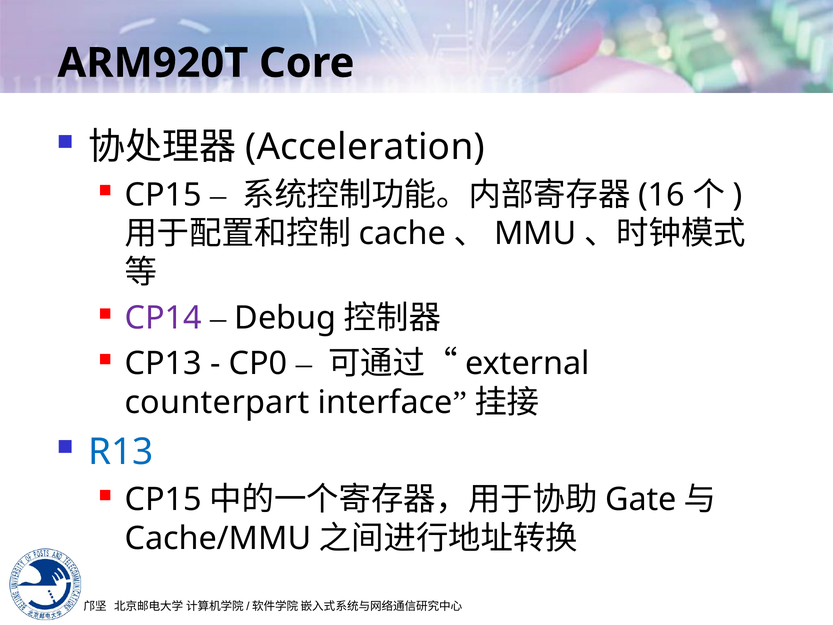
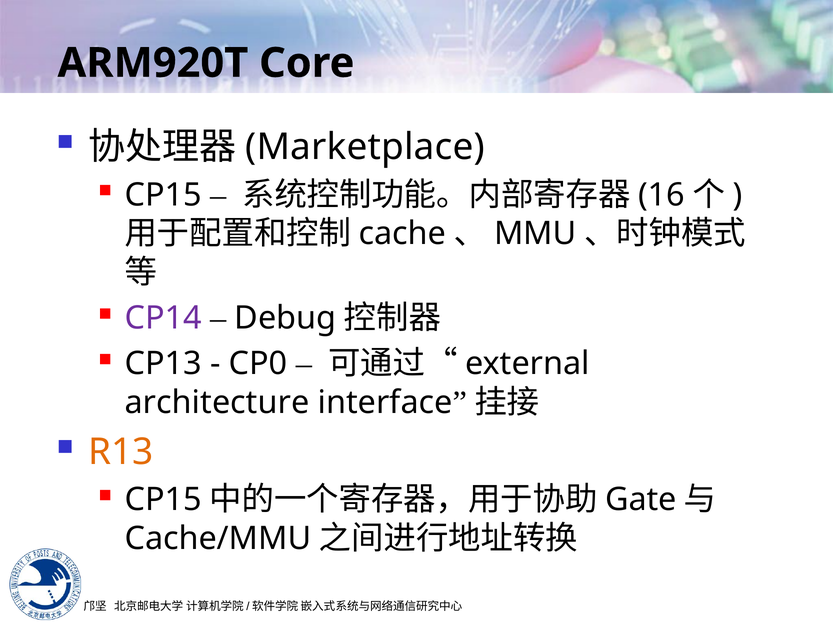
Acceleration: Acceleration -> Marketplace (365, 147)
counterpart: counterpart -> architecture (217, 402)
R13 colour: blue -> orange (121, 452)
